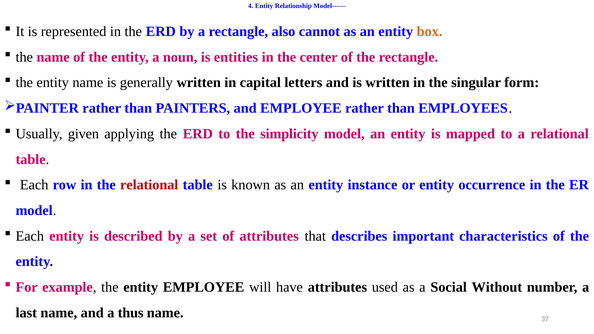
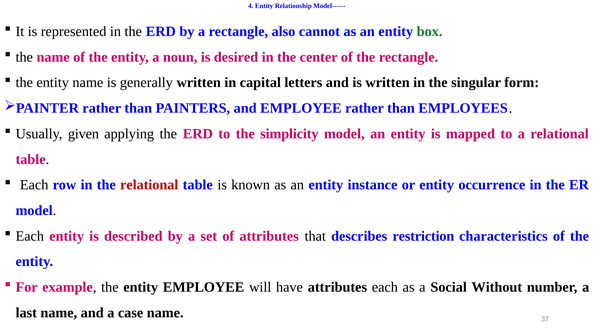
box colour: orange -> green (430, 31)
entities: entities -> desired (236, 57)
important: important -> restriction (423, 236)
attributes used: used -> each (385, 287)
thus: thus -> case (131, 313)
